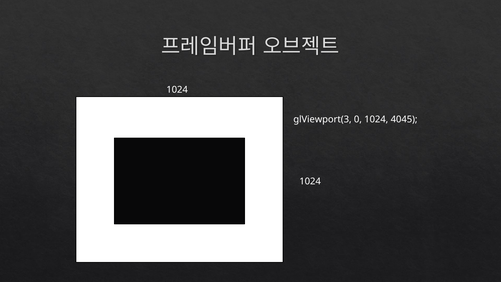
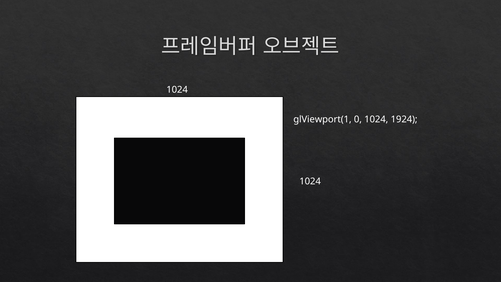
glViewport(3: glViewport(3 -> glViewport(1 (322, 119)
4045: 4045 -> 1924 (404, 119)
